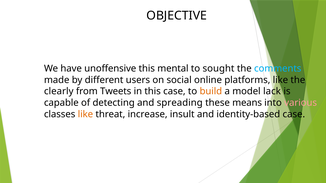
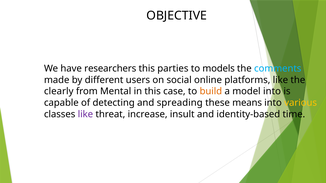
unoffensive: unoffensive -> researchers (110, 69)
mental: mental -> parties (173, 69)
sought: sought -> models (219, 69)
Tweets: Tweets -> Mental (116, 92)
model lack: lack -> into (272, 92)
various colour: pink -> yellow (301, 103)
like colour: orange -> purple (85, 114)
identity-based case: case -> time (294, 114)
